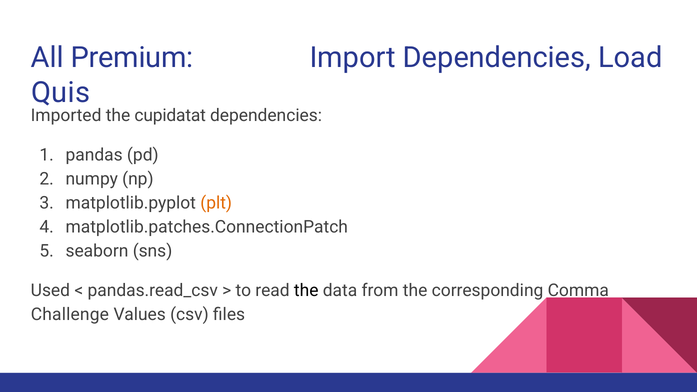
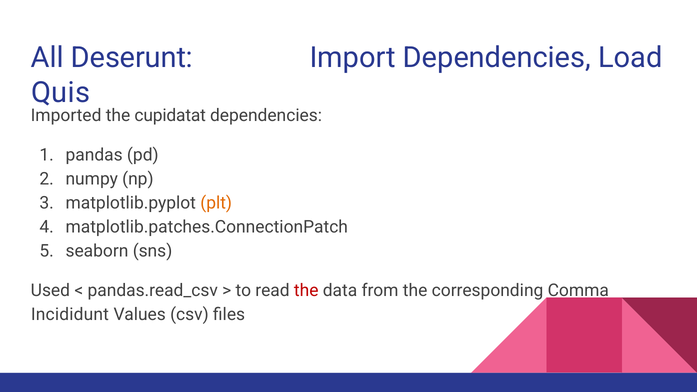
Premium: Premium -> Deserunt (132, 58)
the colour: black -> red (306, 291)
Challenge: Challenge -> Incididunt (70, 315)
